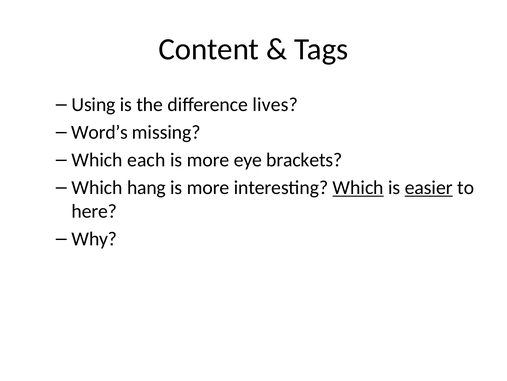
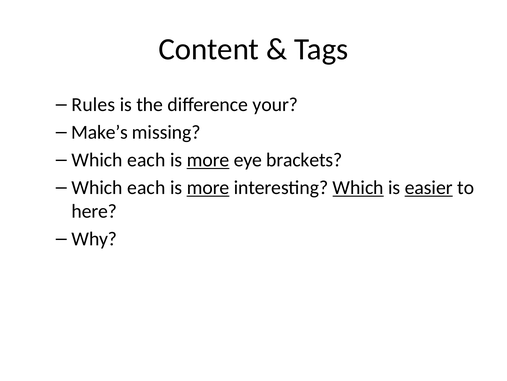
Using: Using -> Rules (93, 104)
lives: lives -> your (275, 104)
Word’s: Word’s -> Make’s (100, 132)
more underline: none -> present (208, 160)
hang: hang -> each (146, 187)
more underline: none -> present (208, 187)
